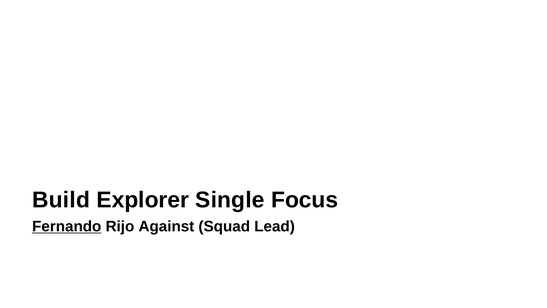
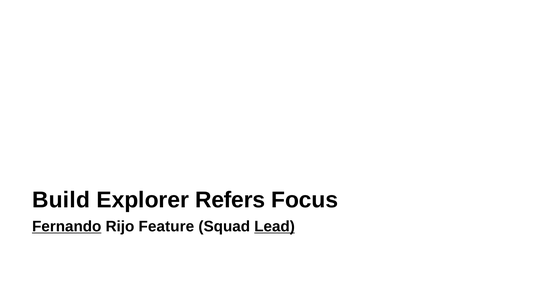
Single: Single -> Refers (230, 200)
Against: Against -> Feature (166, 226)
Lead underline: none -> present (275, 226)
